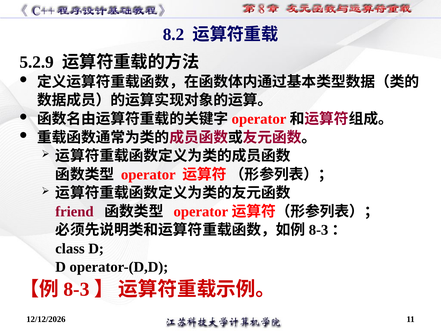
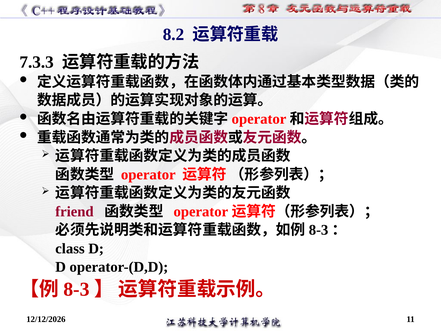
5.2.9: 5.2.9 -> 7.3.3 (37, 62)
